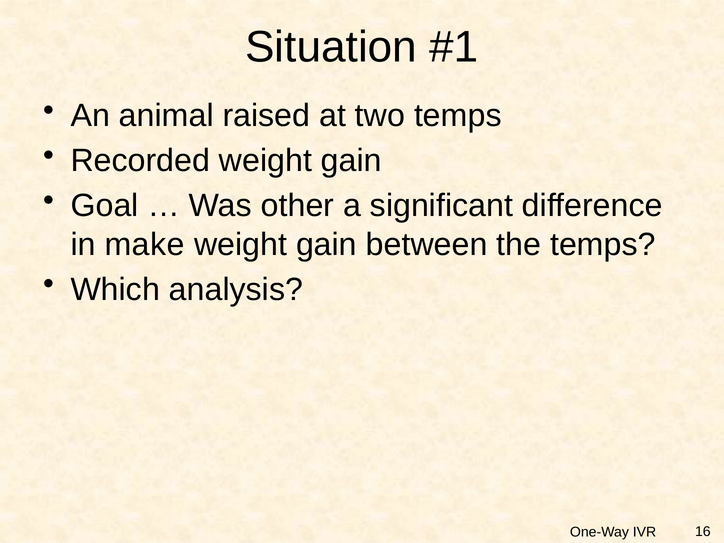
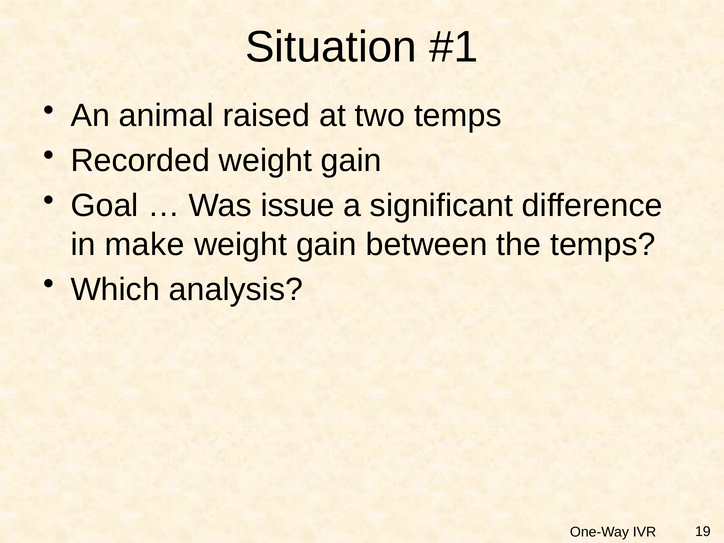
other: other -> issue (298, 206)
16: 16 -> 19 (703, 532)
